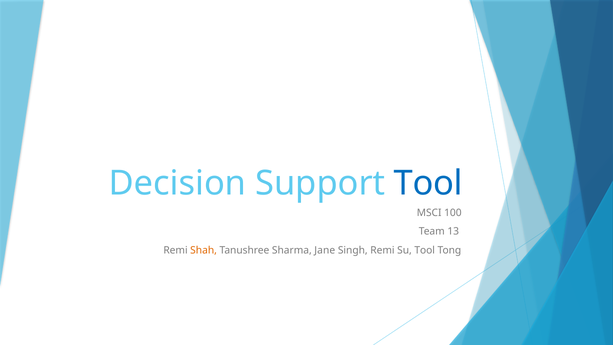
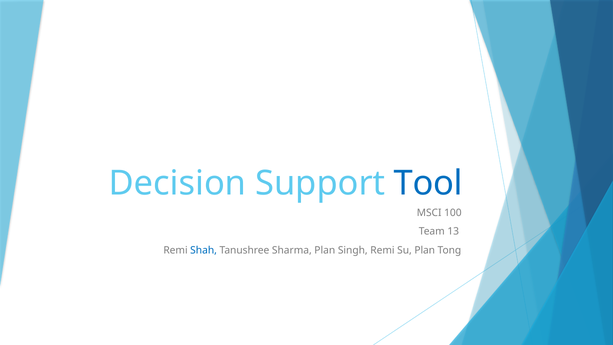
Shah colour: orange -> blue (204, 250)
Sharma Jane: Jane -> Plan (325, 250)
Su Tool: Tool -> Plan (425, 250)
